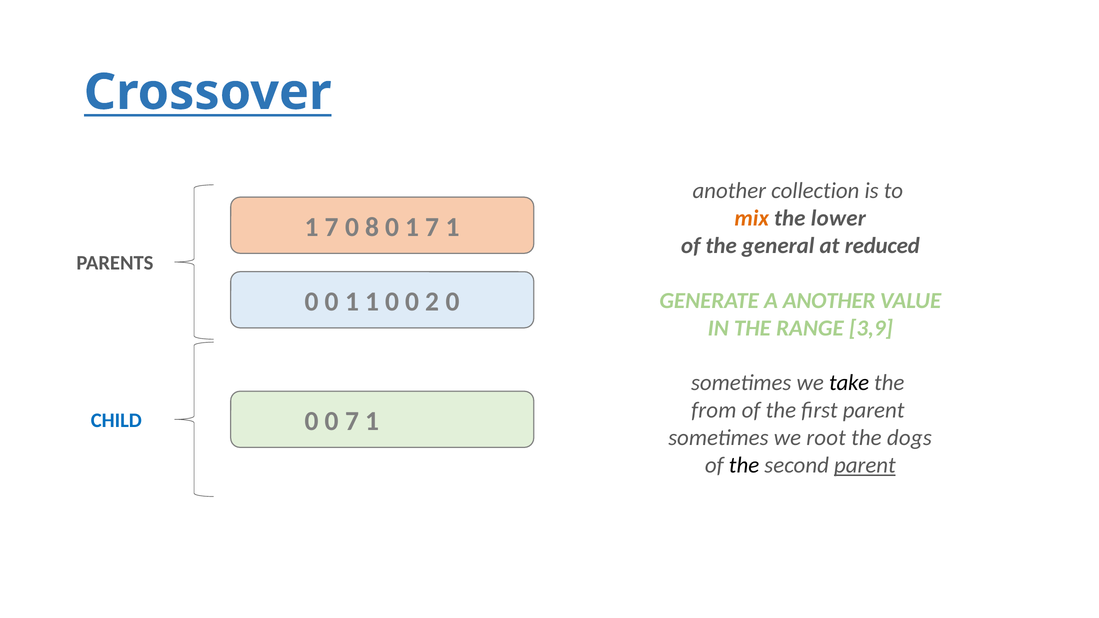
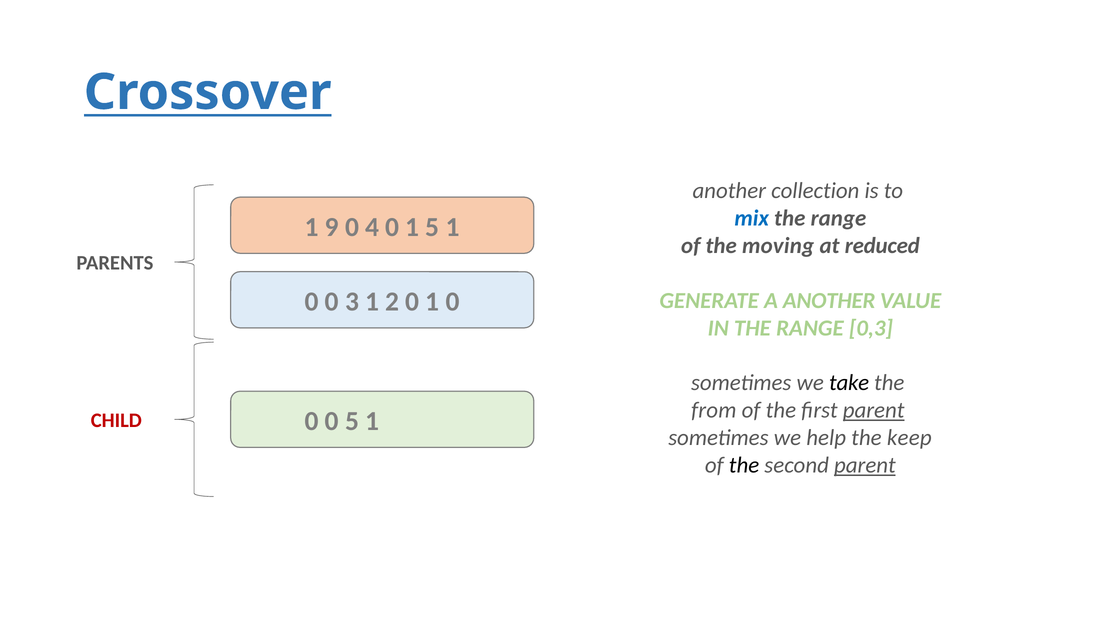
mix colour: orange -> blue (752, 218)
lower: lower -> range (838, 218)
7: 7 -> 9 (332, 227)
8: 8 -> 4 (372, 227)
0 1 7: 7 -> 5 (432, 227)
general: general -> moving (778, 246)
0 0 1: 1 -> 3 (352, 302)
0: 0 -> 2 (392, 302)
2: 2 -> 1 (432, 302)
3,9: 3,9 -> 0,3 (871, 328)
parent underline: none -> present (874, 410)
CHILD colour: blue -> red (116, 421)
0 7: 7 -> 5 (352, 421)
root: root -> help (826, 438)
dogs: dogs -> keep (909, 438)
